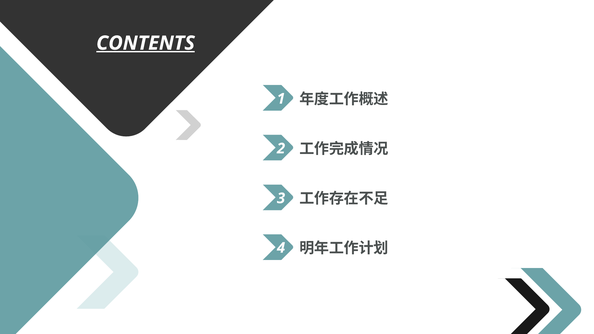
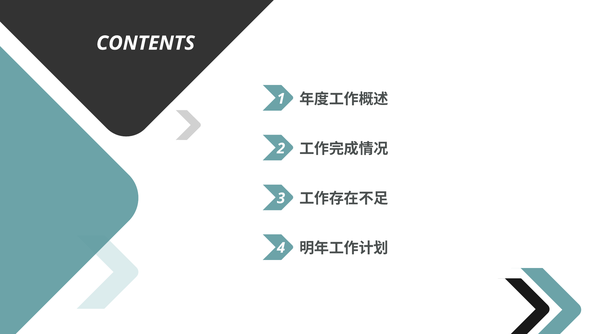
CONTENTS underline: present -> none (146, 43)
